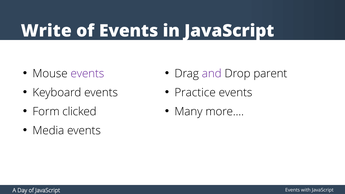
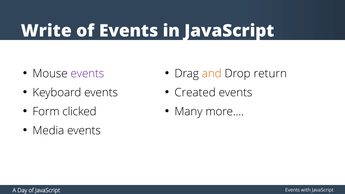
and colour: purple -> orange (212, 74)
parent: parent -> return (270, 74)
Practice: Practice -> Created (195, 93)
